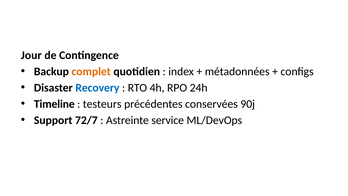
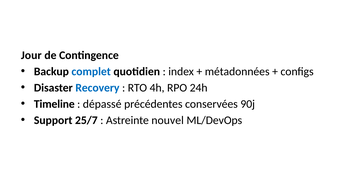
complet colour: orange -> blue (91, 71)
testeurs: testeurs -> dépassé (102, 104)
72/7: 72/7 -> 25/7 (86, 120)
service: service -> nouvel (168, 120)
